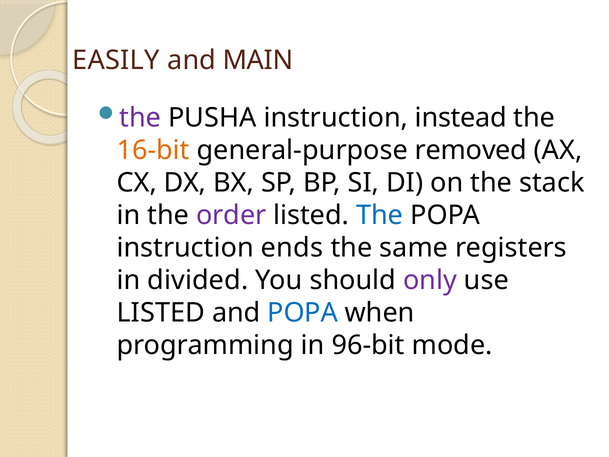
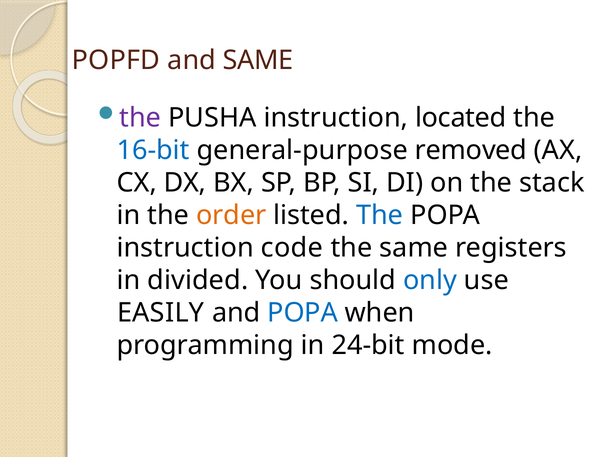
EASILY: EASILY -> POPFD (116, 60)
and MAIN: MAIN -> SAME (258, 60)
instead: instead -> located (461, 118)
16-bit colour: orange -> blue (153, 150)
order colour: purple -> orange (231, 215)
ends: ends -> code (292, 248)
only colour: purple -> blue (430, 280)
LISTED: LISTED -> EASILY (161, 313)
96-bit: 96-bit -> 24-bit (368, 345)
